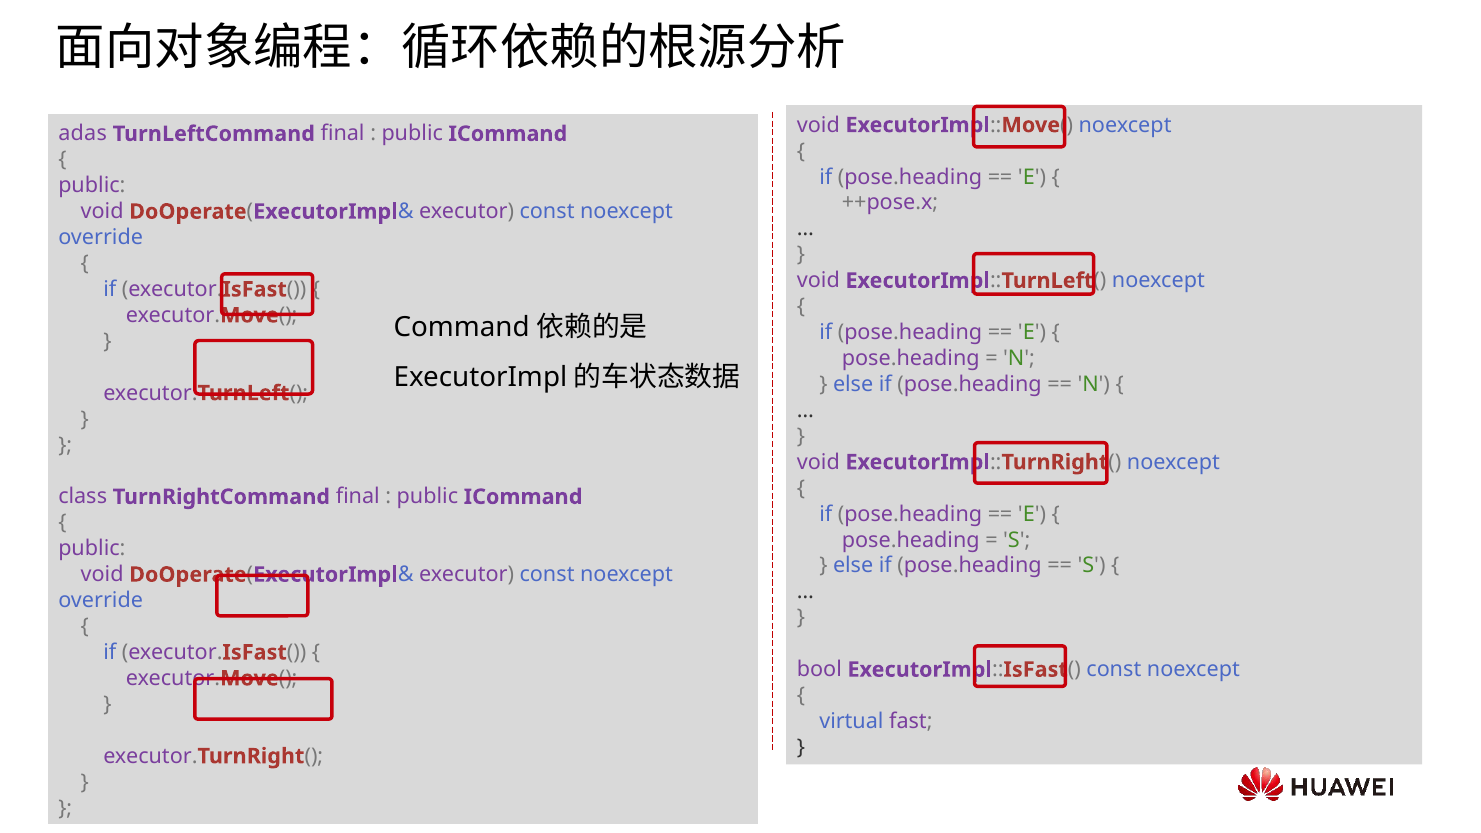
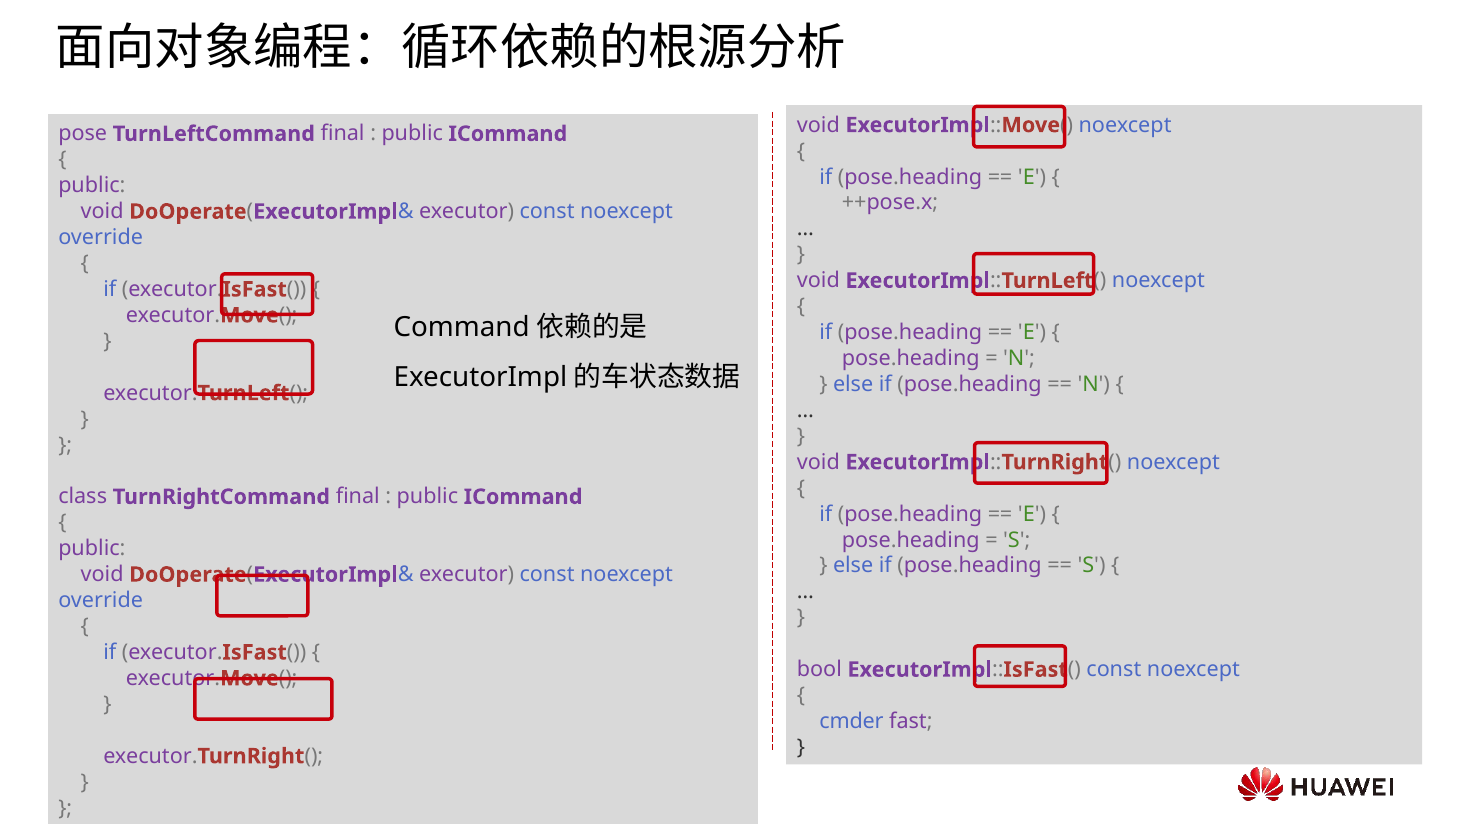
adas: adas -> pose (83, 134)
virtual: virtual -> cmder (851, 721)
